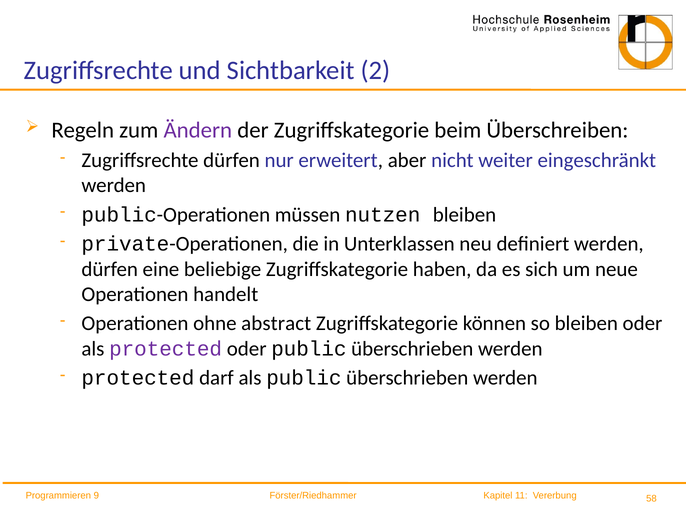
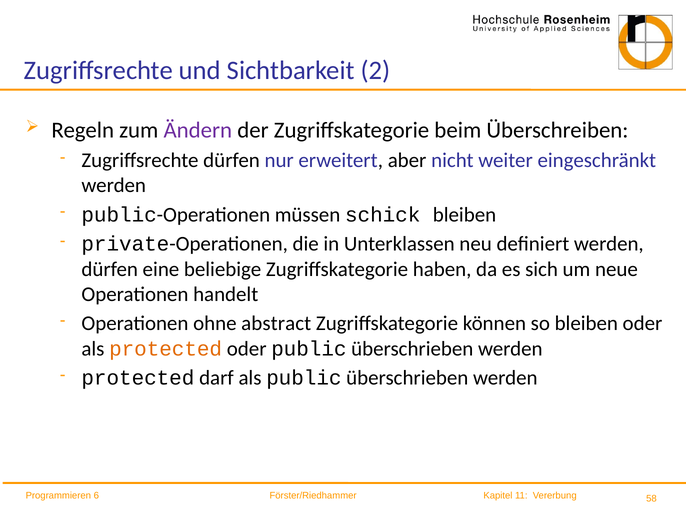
nutzen: nutzen -> schick (383, 215)
protected colour: purple -> orange (166, 349)
9: 9 -> 6 (96, 496)
